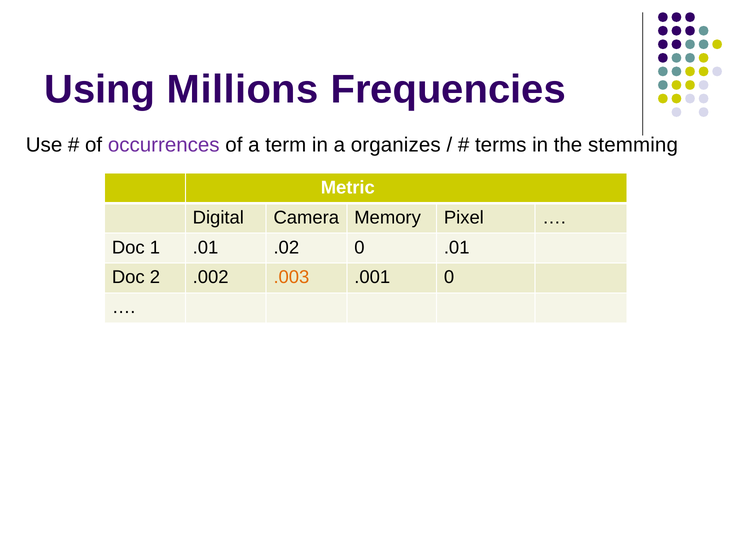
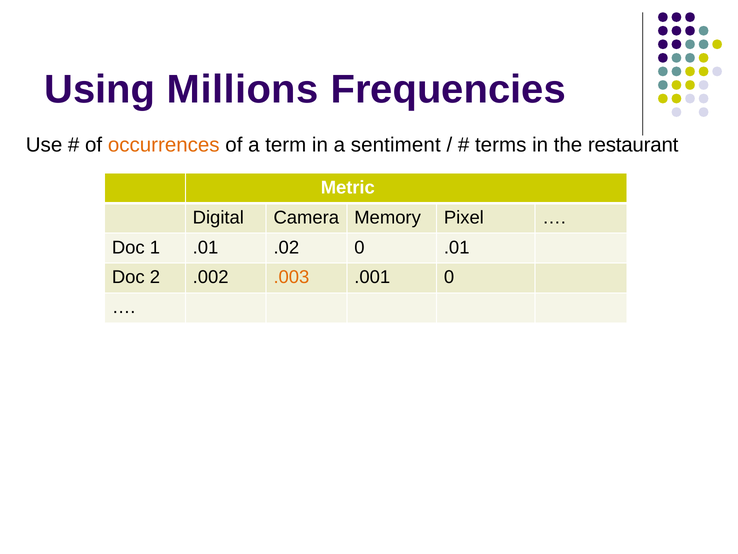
occurrences colour: purple -> orange (164, 145)
organizes: organizes -> sentiment (396, 145)
stemming: stemming -> restaurant (633, 145)
